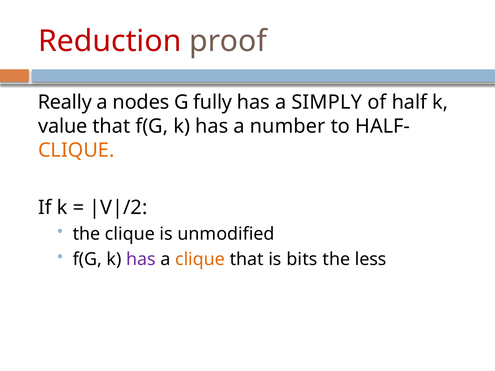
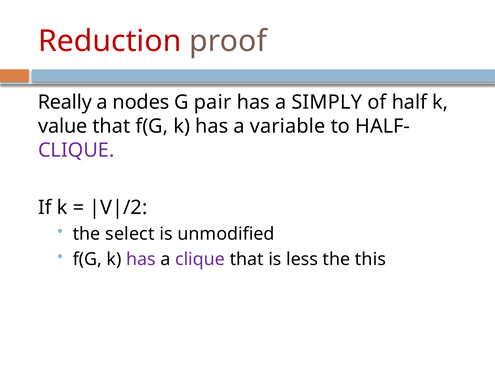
fully: fully -> pair (213, 102)
number: number -> variable (288, 126)
CLIQUE colour: orange -> purple (76, 150)
the clique: clique -> select (130, 234)
clique colour: orange -> purple (200, 259)
bits: bits -> less (302, 259)
less: less -> this (371, 259)
